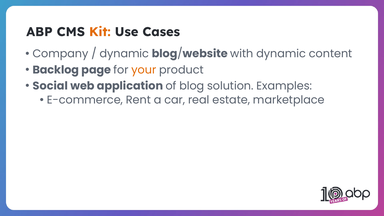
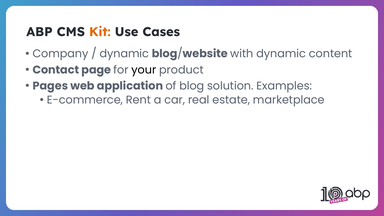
Backlog: Backlog -> Contact (56, 70)
your colour: orange -> black (144, 70)
Social: Social -> Pages (50, 86)
